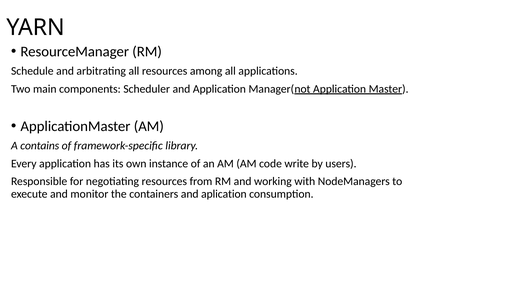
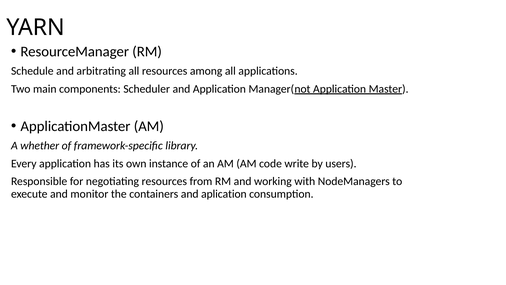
contains: contains -> whether (40, 146)
